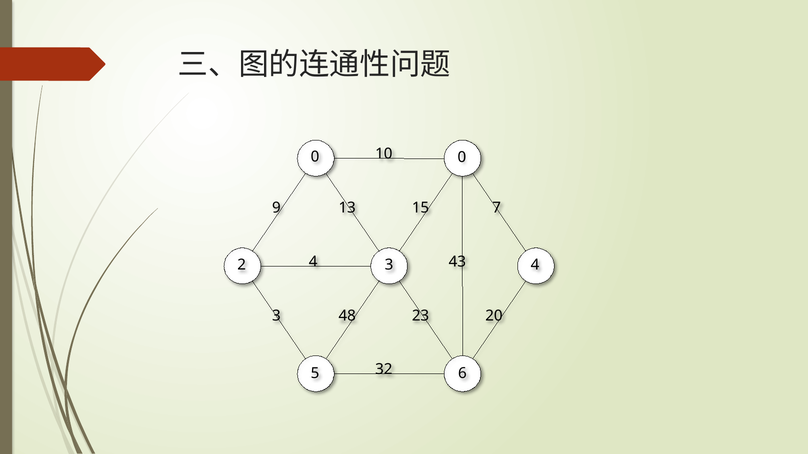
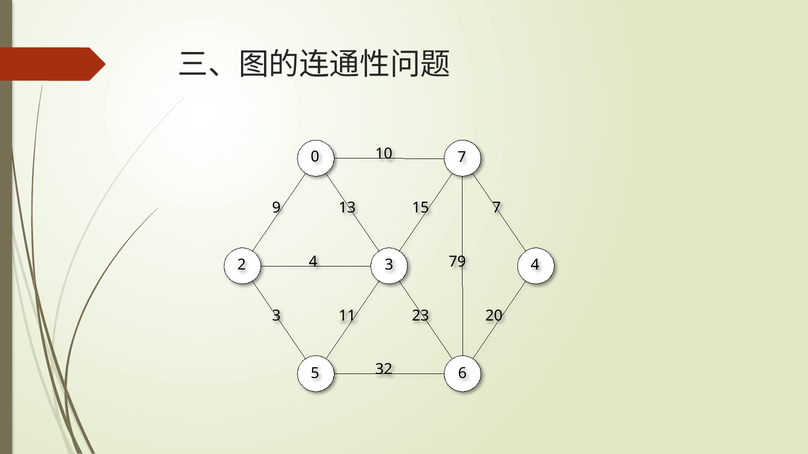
0 0: 0 -> 7 (462, 157)
43: 43 -> 79 (457, 262)
48: 48 -> 11 (347, 316)
